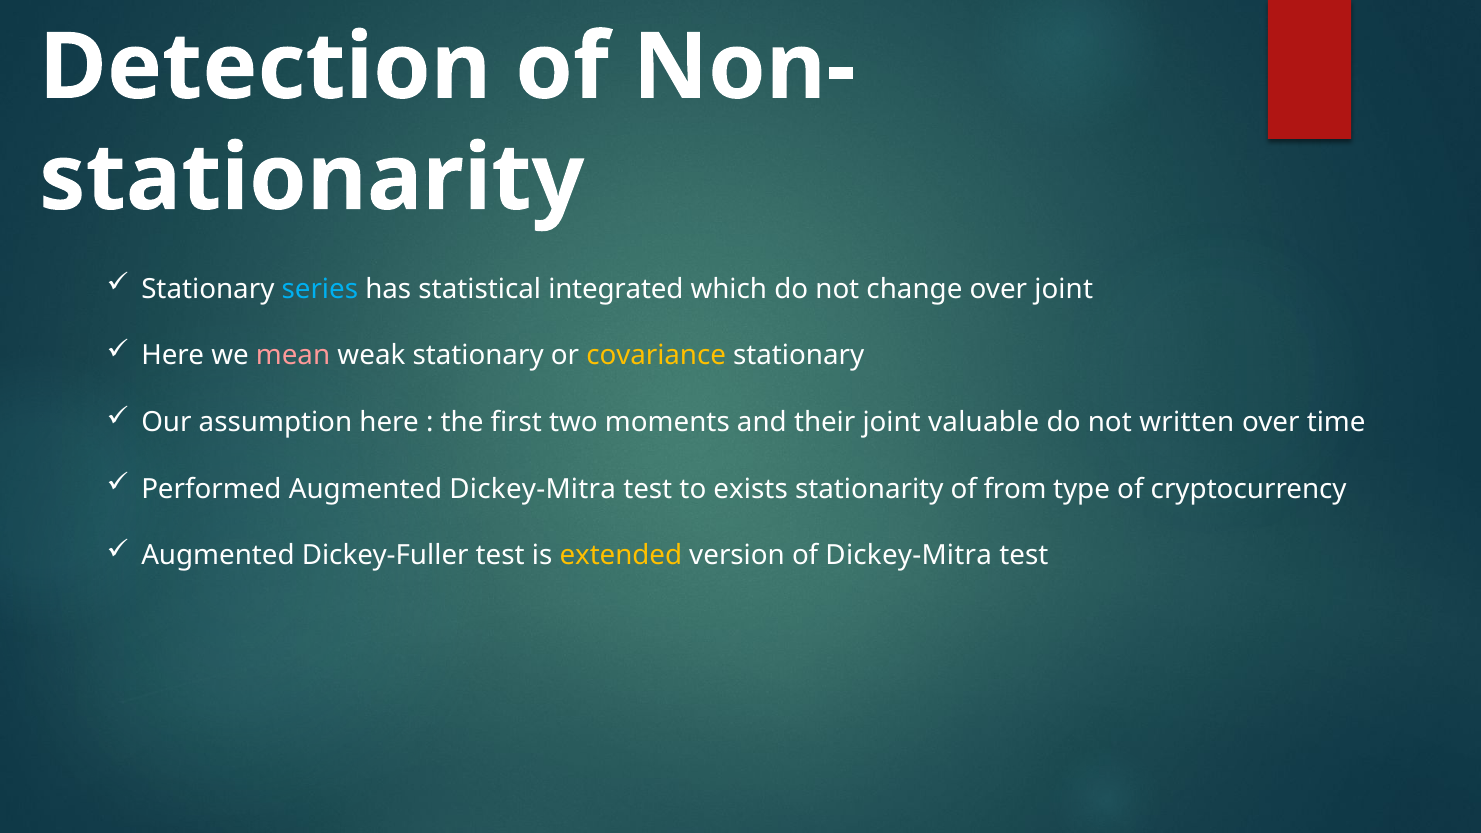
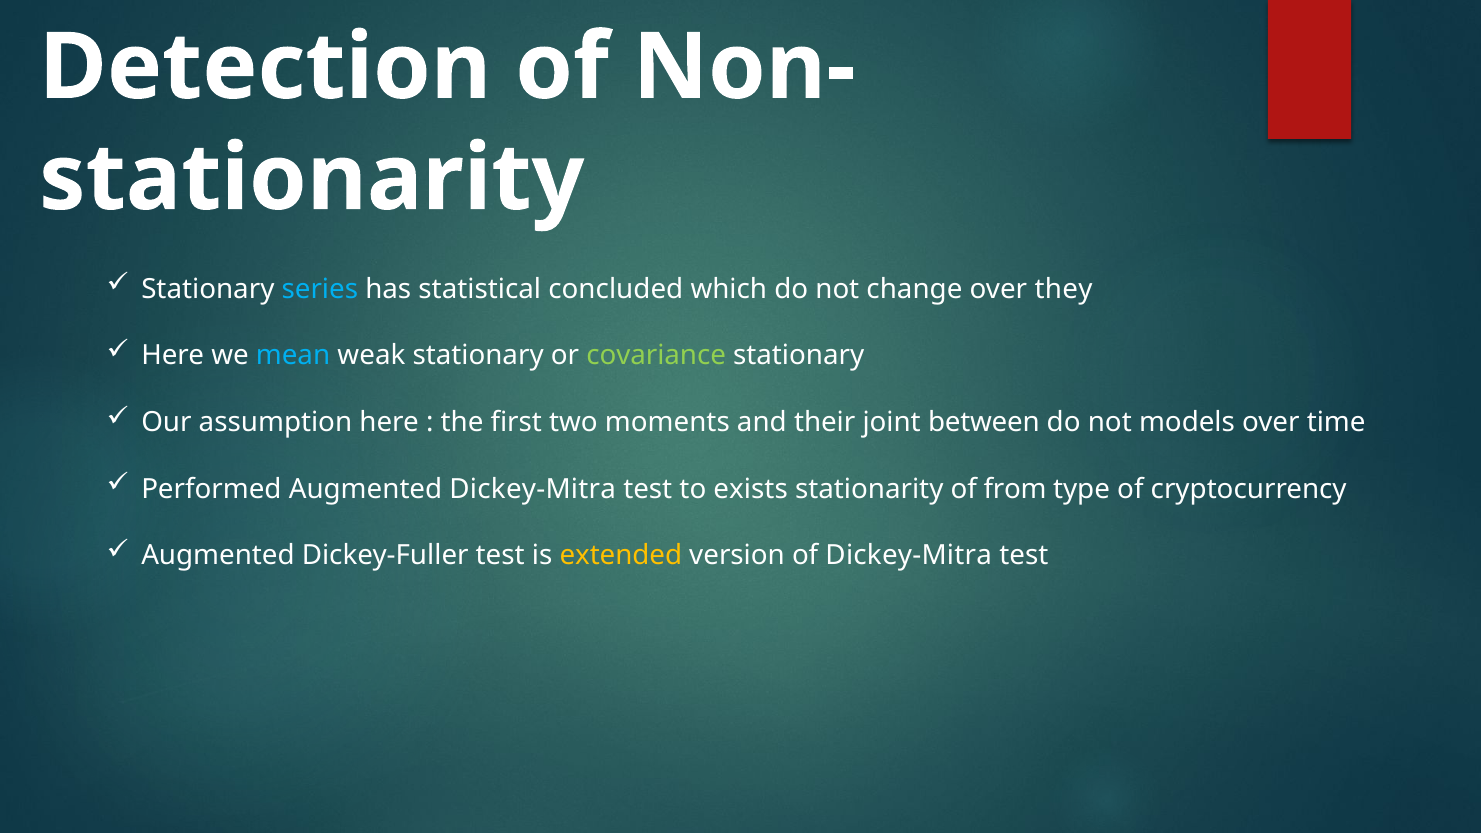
integrated: integrated -> concluded (616, 289)
over joint: joint -> they (1064, 289)
mean colour: pink -> light blue (293, 356)
covariance colour: yellow -> light green (656, 356)
valuable: valuable -> between (984, 422)
written: written -> models (1187, 422)
